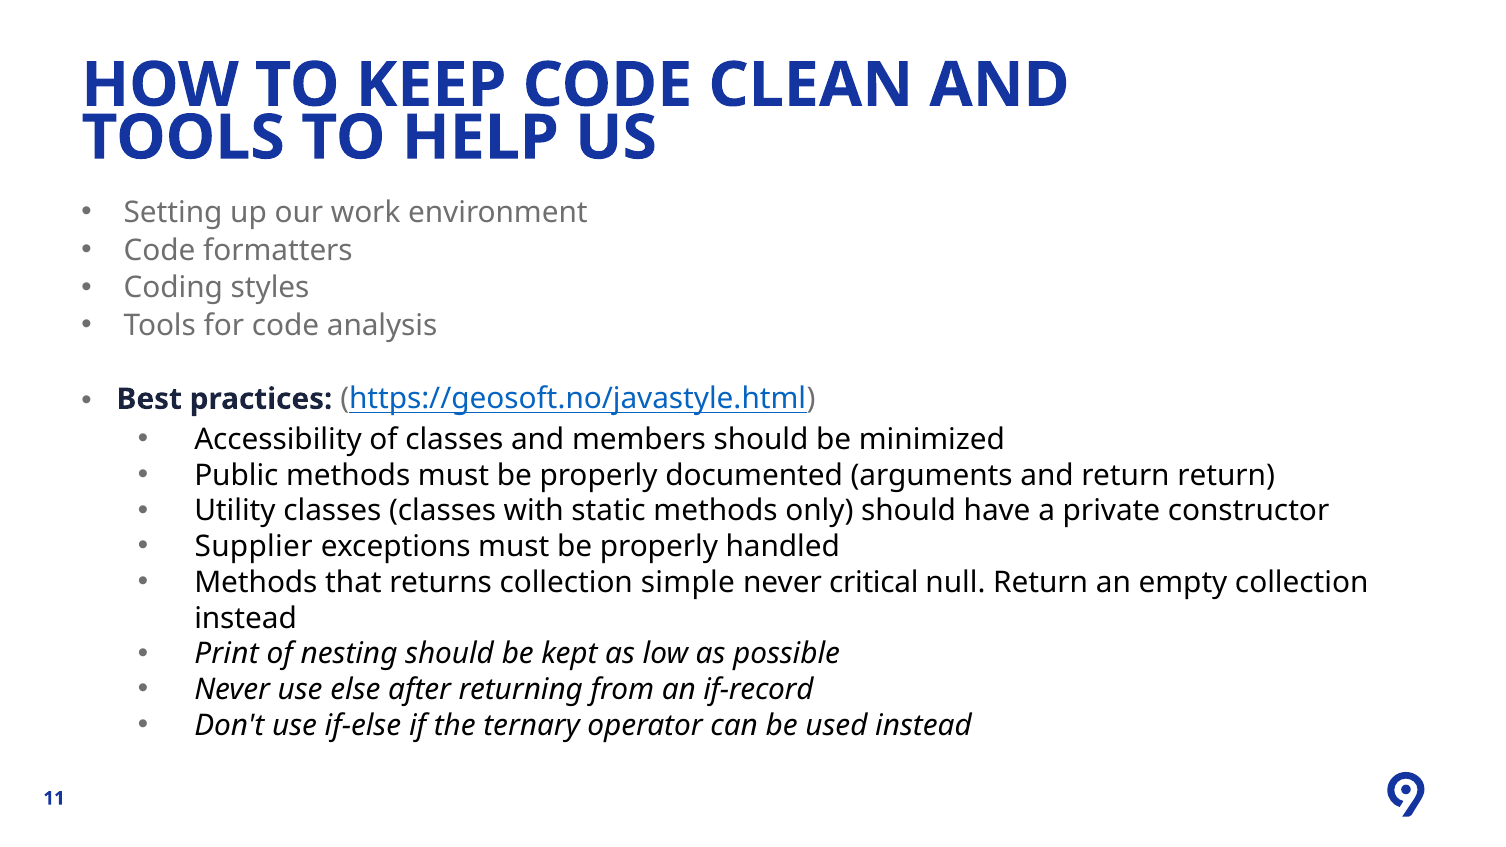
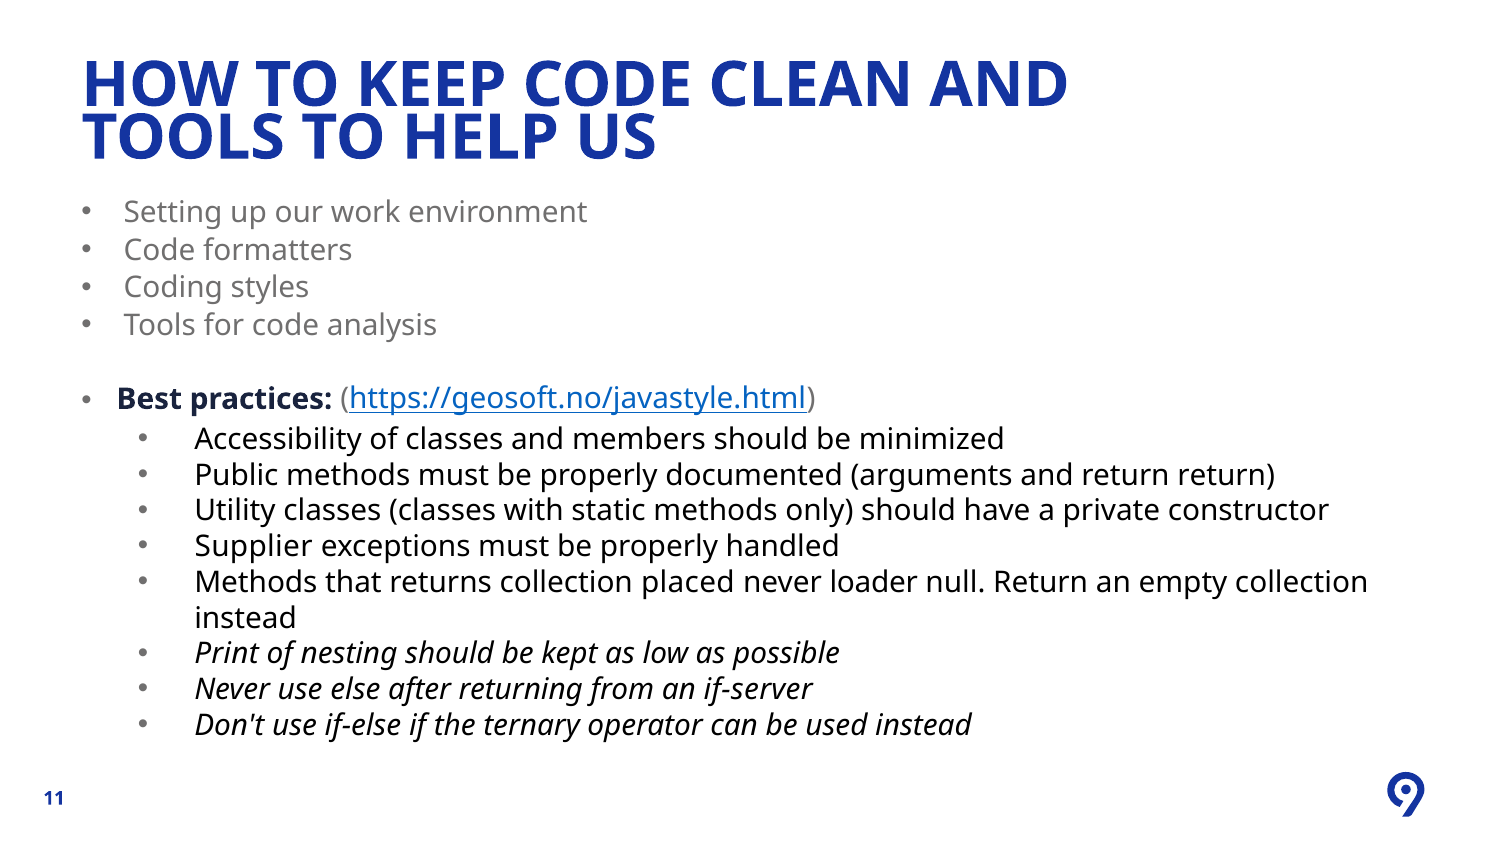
simple: simple -> placed (688, 583)
critical: critical -> loader (874, 583)
if-record: if-record -> if-server (758, 690)
